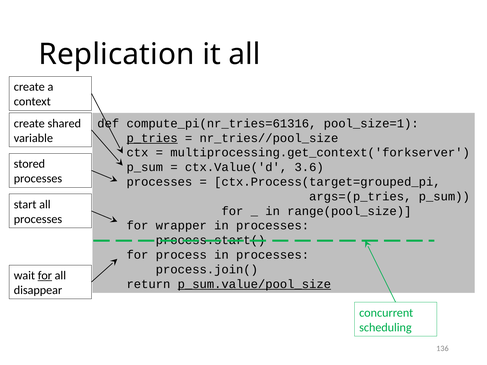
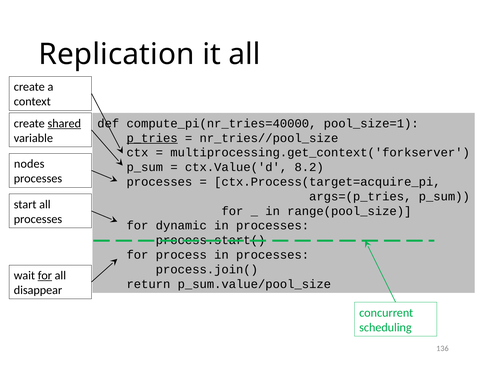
shared underline: none -> present (64, 124)
compute_pi(nr_tries=61316: compute_pi(nr_tries=61316 -> compute_pi(nr_tries=40000 (221, 124)
stored: stored -> nodes (29, 164)
3.6: 3.6 -> 8.2 (309, 167)
ctx.Process(target=grouped_pi: ctx.Process(target=grouped_pi -> ctx.Process(target=acquire_pi (327, 182)
wrapper: wrapper -> dynamic (181, 226)
p_sum.value/pool_size underline: present -> none (254, 284)
